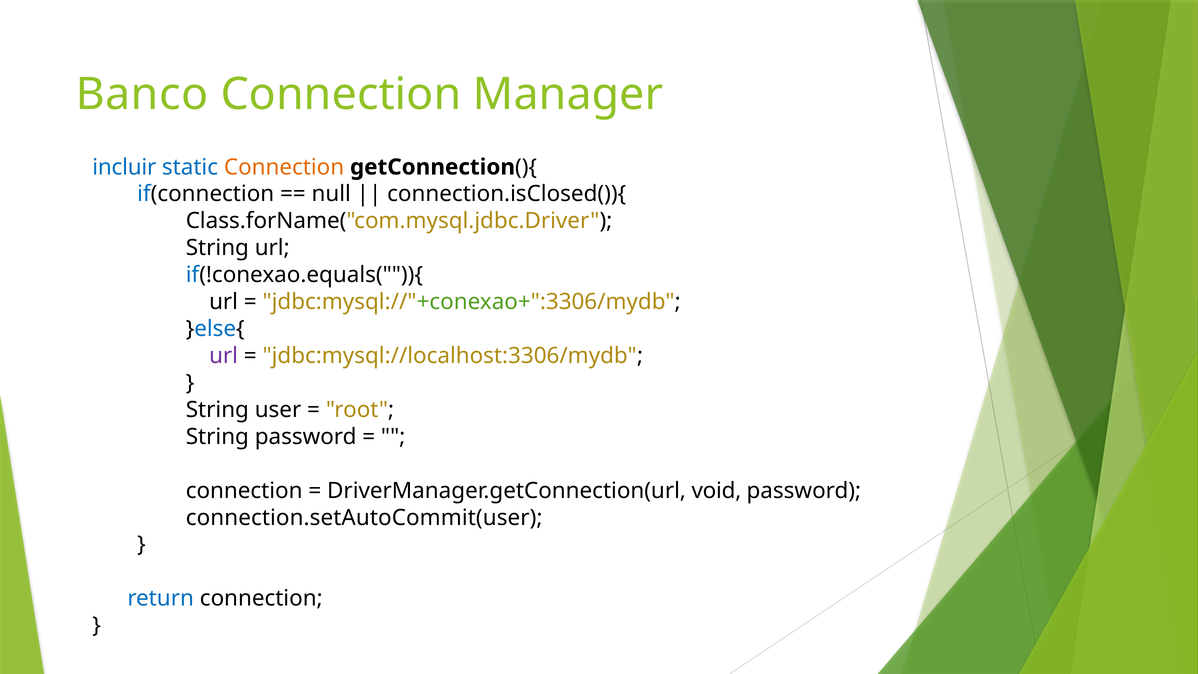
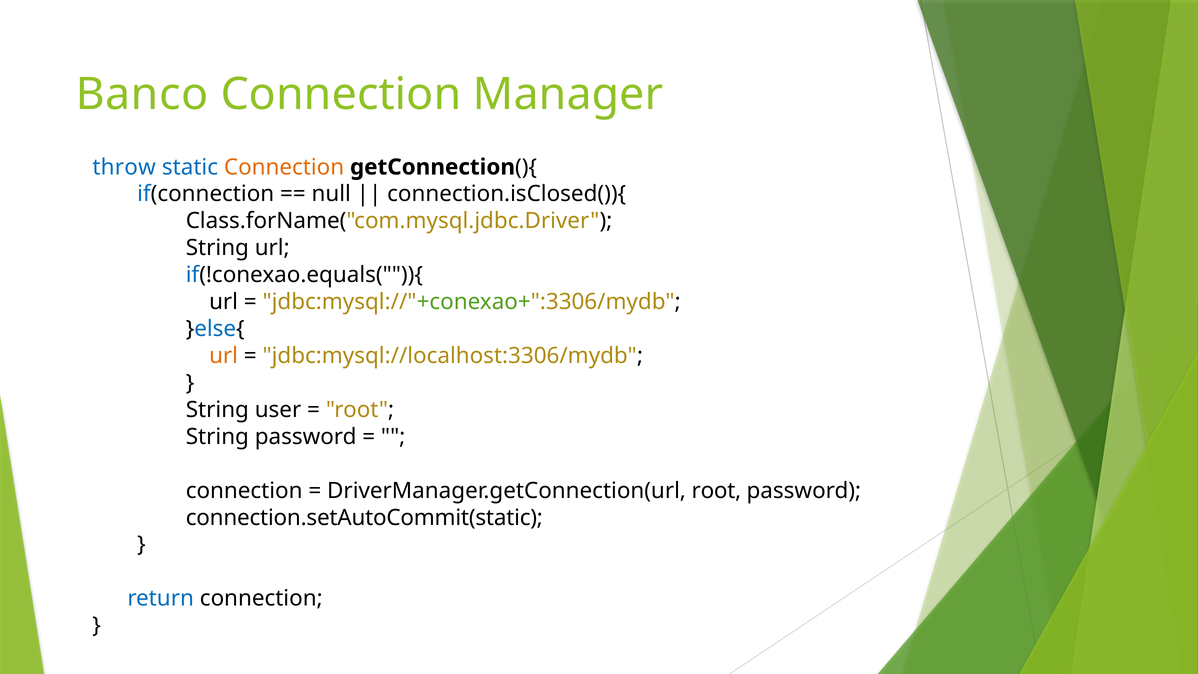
incluir: incluir -> throw (124, 167)
url colour: purple -> orange (224, 356)
DriverManager.getConnection(url void: void -> root (716, 491)
connection.setAutoCommit(user: connection.setAutoCommit(user -> connection.setAutoCommit(static (364, 517)
